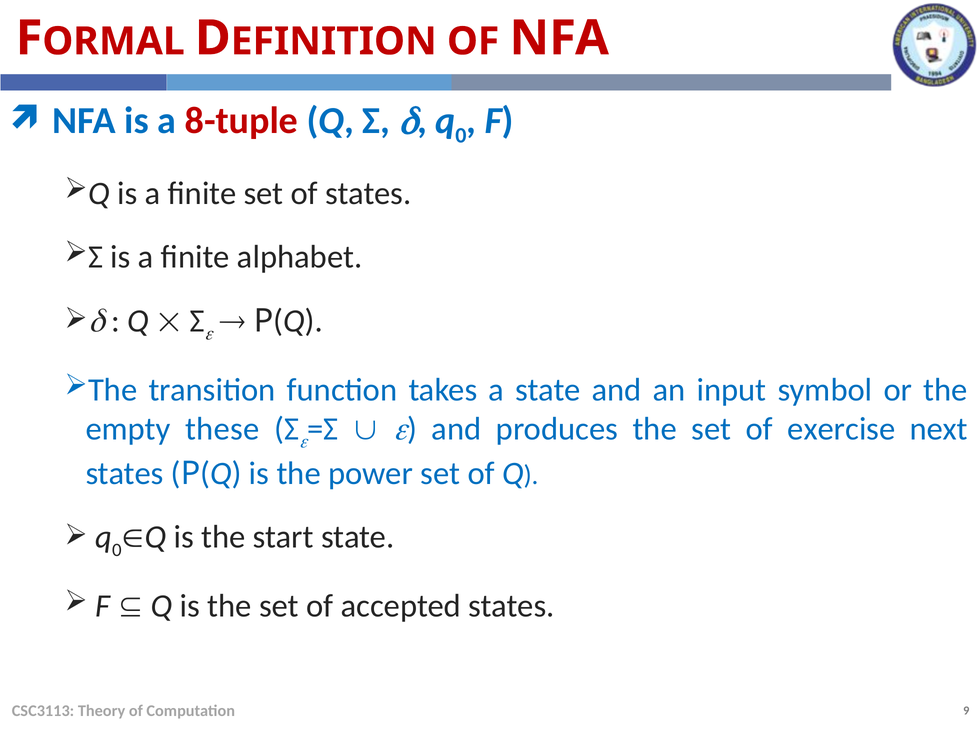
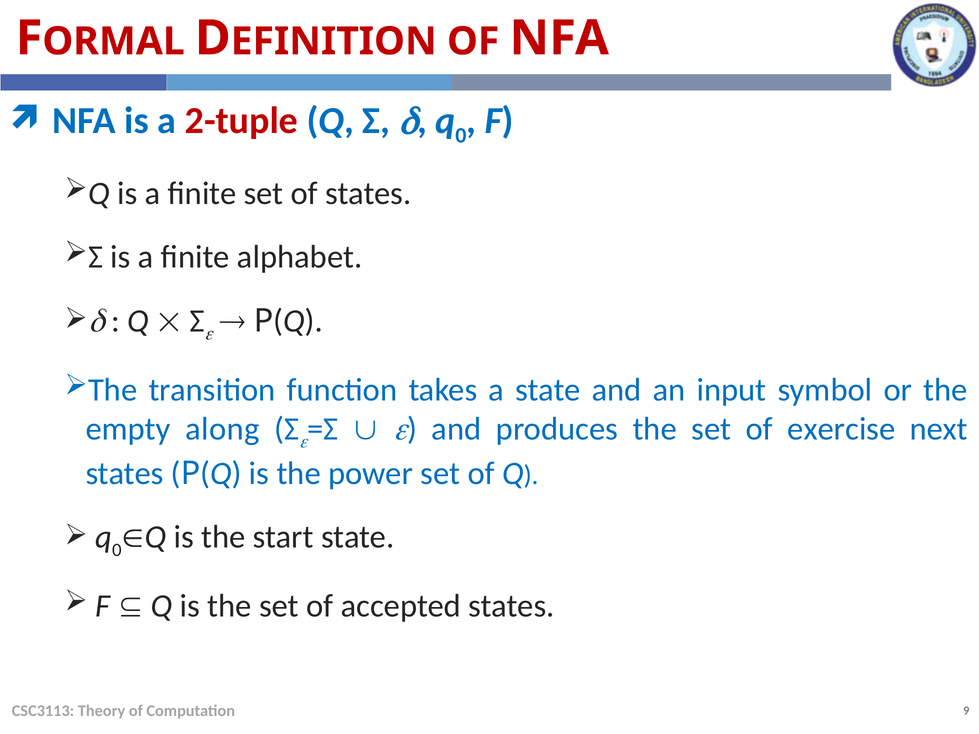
8-tuple: 8-tuple -> 2-tuple (241, 121)
these: these -> along (222, 429)
